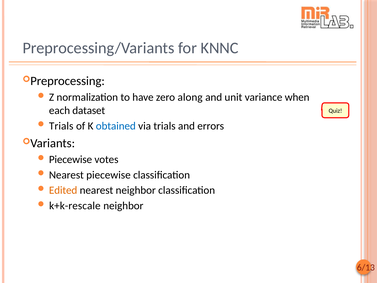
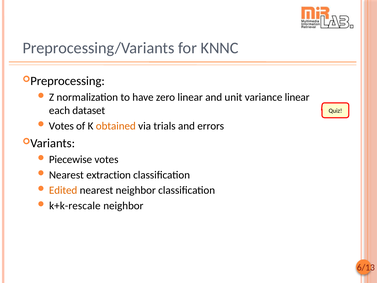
zero along: along -> linear (190, 97)
variance when: when -> linear (297, 97)
Trials: Trials -> Votes (61, 126)
obtained colour: blue -> orange (116, 126)
Nearest piecewise: piecewise -> extraction (109, 175)
